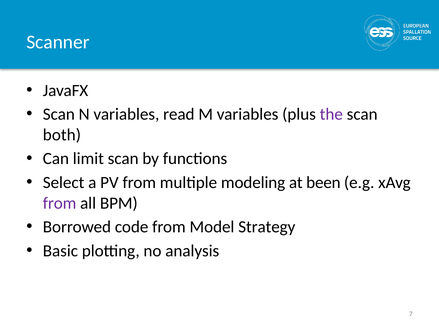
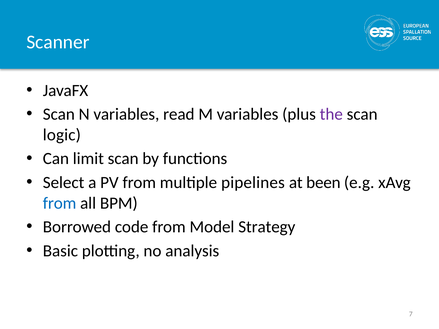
both: both -> logic (62, 135)
modeling: modeling -> pipelines (253, 183)
from colour: purple -> blue (60, 203)
